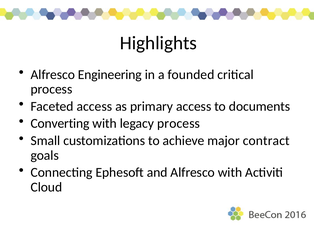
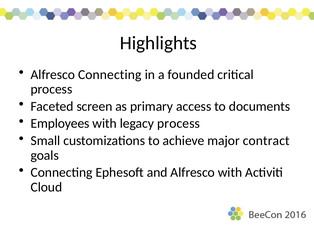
Alfresco Engineering: Engineering -> Connecting (110, 74)
Faceted access: access -> screen (94, 106)
Converting: Converting -> Employees (60, 123)
